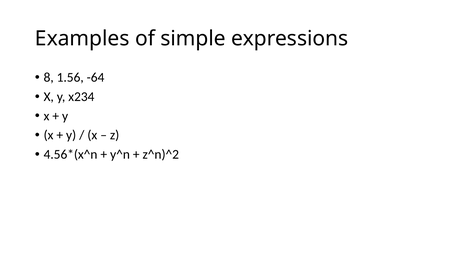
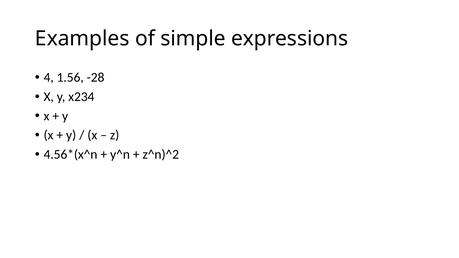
8: 8 -> 4 (49, 78)
-64: -64 -> -28 (96, 78)
